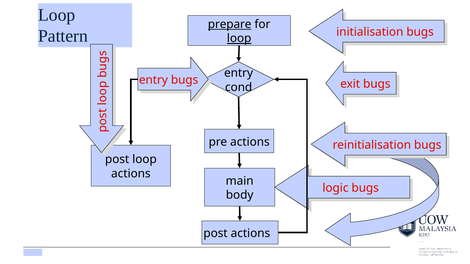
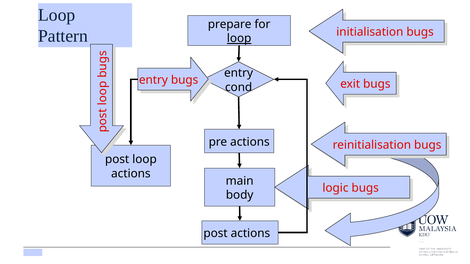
prepare underline: present -> none (230, 24)
